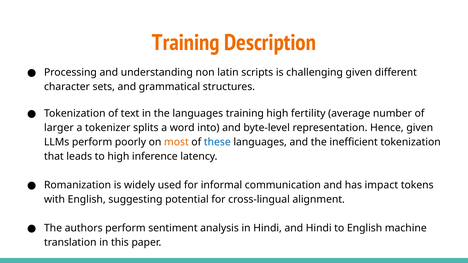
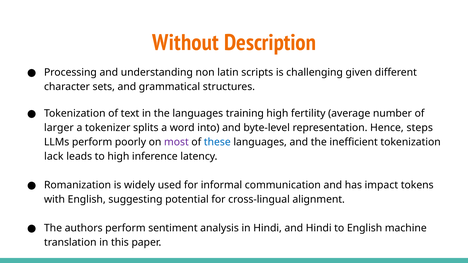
Training: Training -> Without (186, 43)
Hence given: given -> steps (420, 128)
most colour: orange -> purple (176, 142)
that: that -> lack (54, 157)
